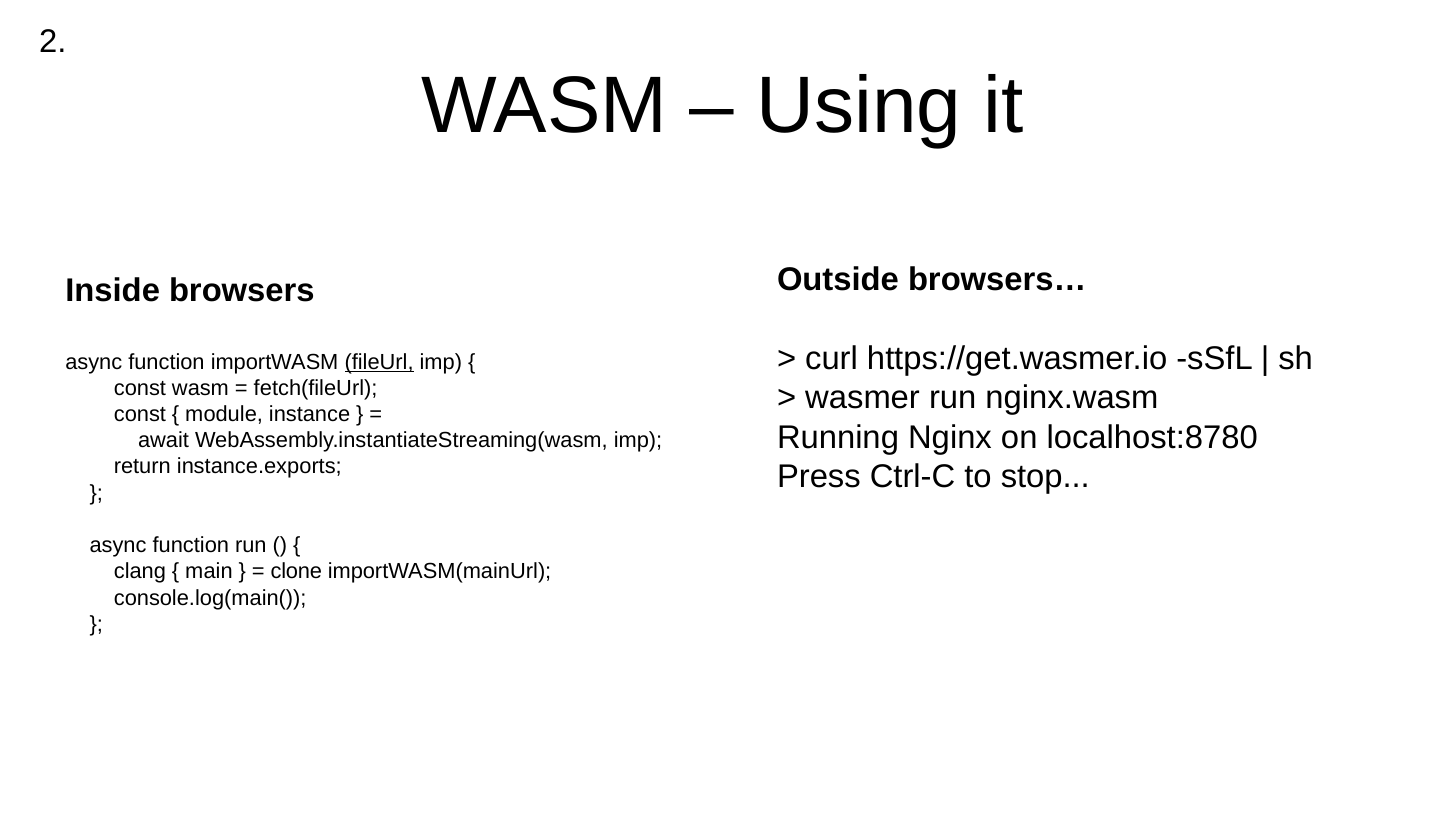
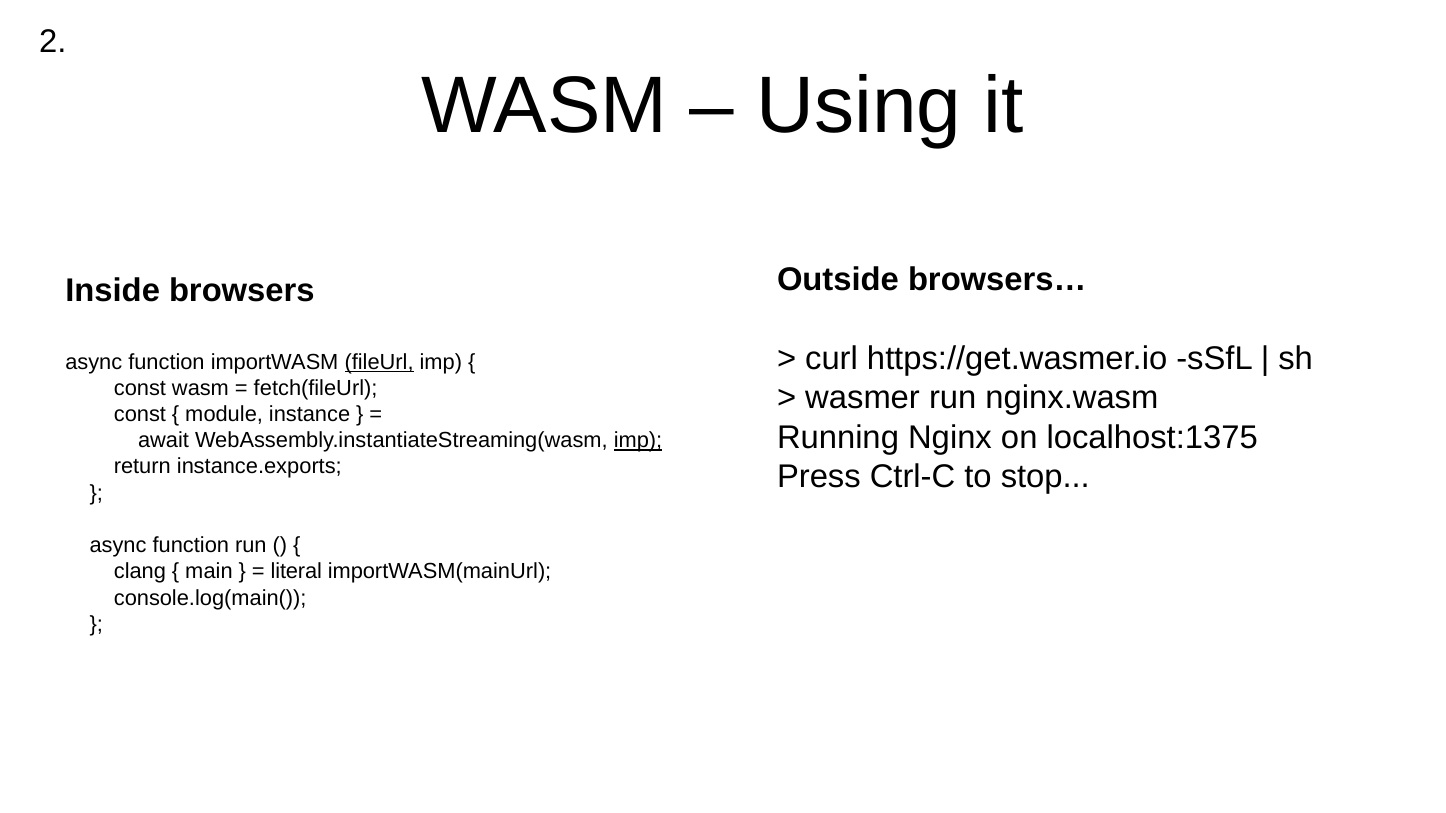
localhost:8780: localhost:8780 -> localhost:1375 (1152, 438)
imp underline: none -> present (638, 441)
clone: clone -> literal (296, 572)
